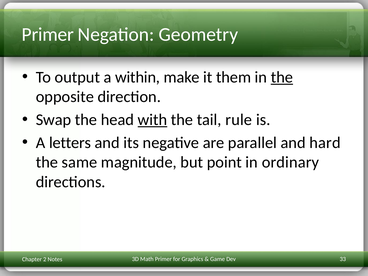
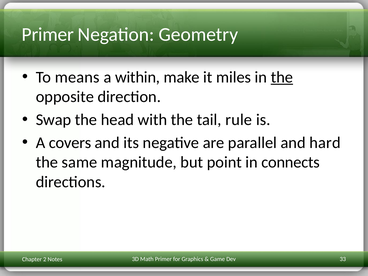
output: output -> means (77, 77)
them: them -> miles (234, 77)
with underline: present -> none (152, 120)
letters: letters -> covers (70, 143)
ordinary: ordinary -> connects (291, 162)
